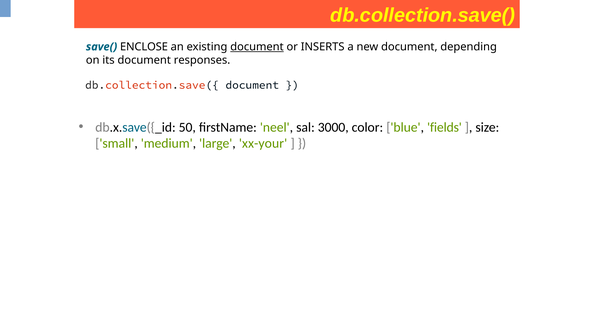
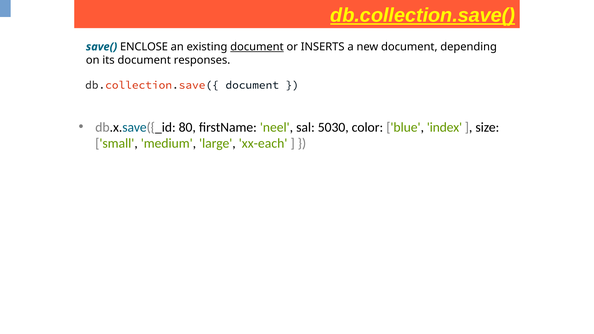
db.collection.save( underline: none -> present (423, 15)
50: 50 -> 80 (187, 127)
3000: 3000 -> 5030 (333, 127)
fields: fields -> index (444, 127)
xx-your: xx-your -> xx-each (263, 144)
